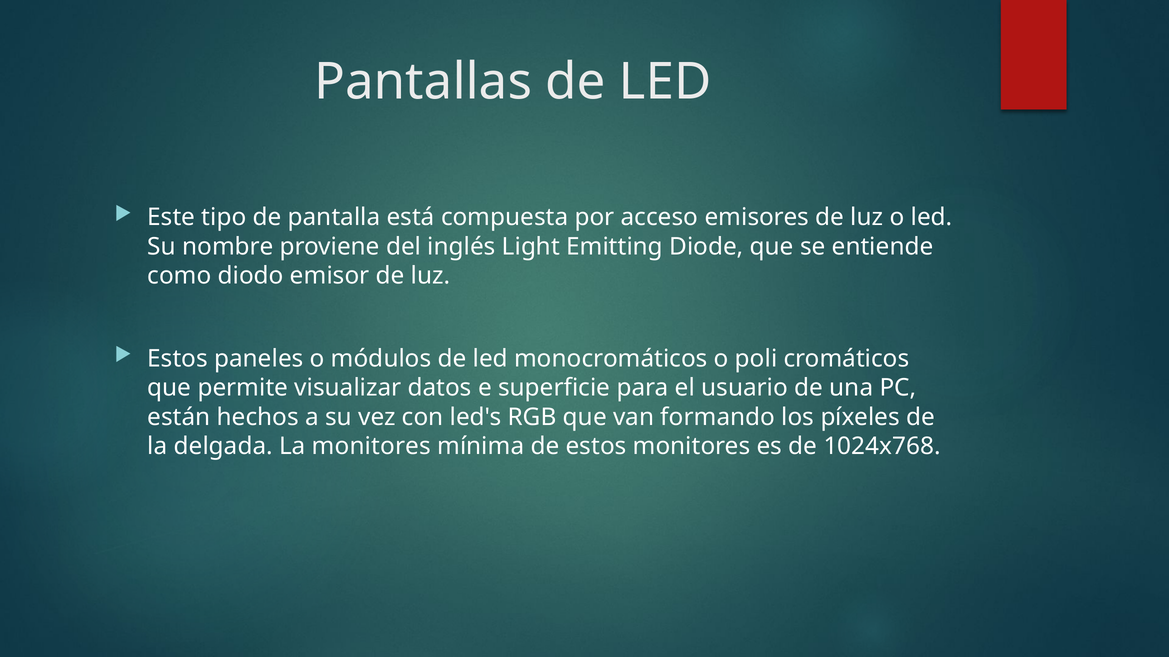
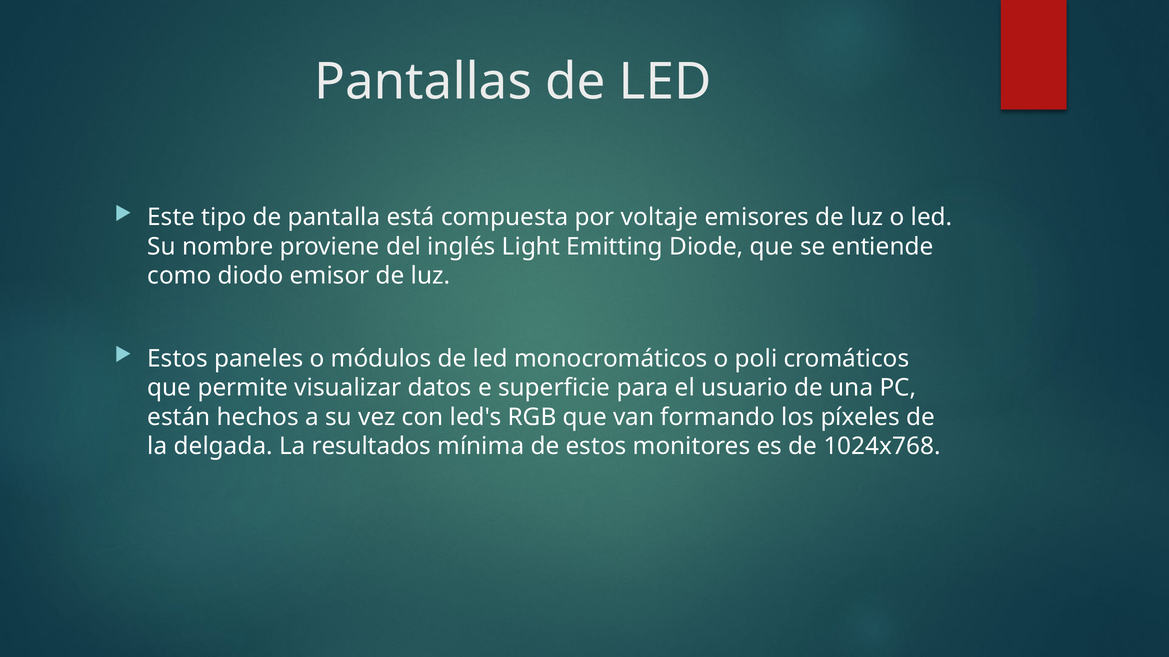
acceso: acceso -> voltaje (659, 218)
La monitores: monitores -> resultados (371, 447)
